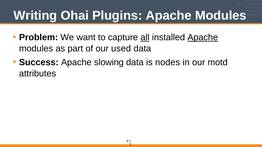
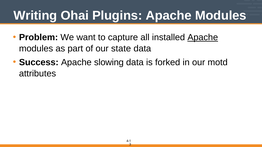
all underline: present -> none (145, 37)
used: used -> state (121, 49)
nodes: nodes -> forked (168, 62)
